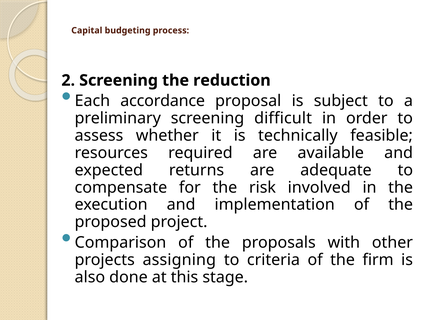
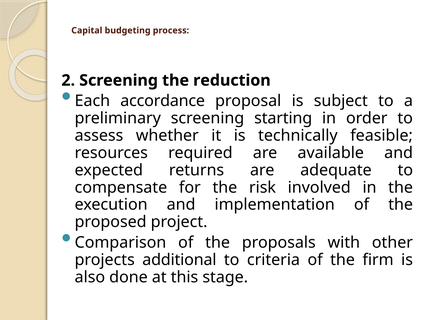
difficult: difficult -> starting (283, 118)
assigning: assigning -> additional (179, 260)
